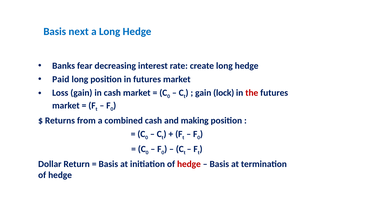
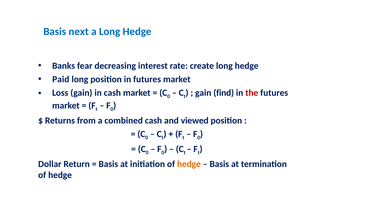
lock: lock -> find (224, 93)
making: making -> viewed (195, 121)
hedge colour: red -> orange (189, 164)
